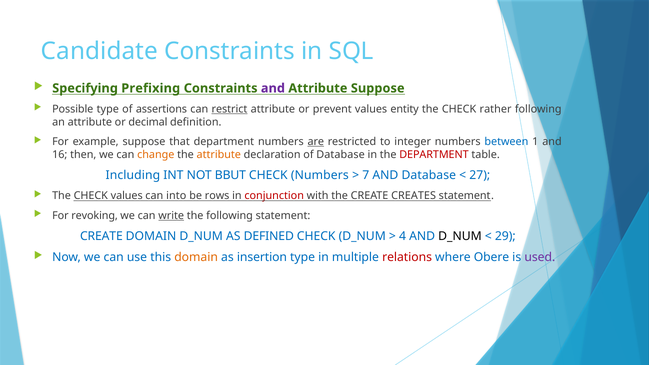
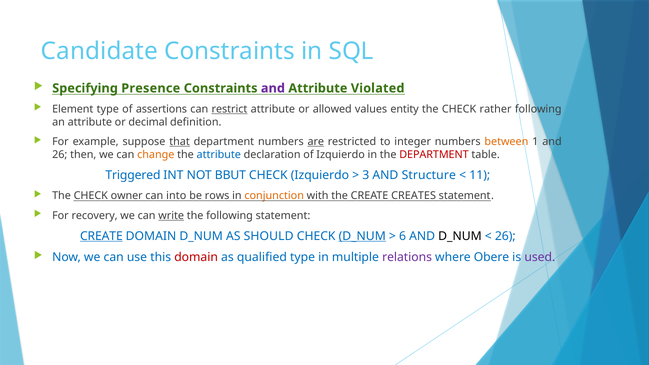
Prefixing: Prefixing -> Presence (151, 88)
Attribute Suppose: Suppose -> Violated (378, 88)
Possible: Possible -> Element (73, 109)
prevent: prevent -> allowed (332, 109)
that underline: none -> present (180, 142)
between colour: blue -> orange (506, 142)
16: 16 -> 26 (60, 155)
attribute colour: orange -> blue (219, 155)
of Database: Database -> Izquierdo (341, 155)
Including: Including -> Triggered (133, 175)
CHECK Numbers: Numbers -> Izquierdo (320, 175)
7: 7 -> 3 (366, 175)
AND Database: Database -> Structure (429, 175)
27: 27 -> 11 (480, 175)
CHECK values: values -> owner (127, 196)
conjunction colour: red -> orange (274, 196)
revoking: revoking -> recovery (95, 215)
CREATE underline: none -> present (101, 236)
DEFINED: DEFINED -> SHOULD (269, 236)
D_NUM underline: none -> present (362, 236)
4: 4 -> 6 (403, 236)
29: 29 -> 26 (505, 236)
domain colour: orange -> red (196, 258)
insertion: insertion -> qualified (262, 258)
relations colour: red -> purple (407, 258)
